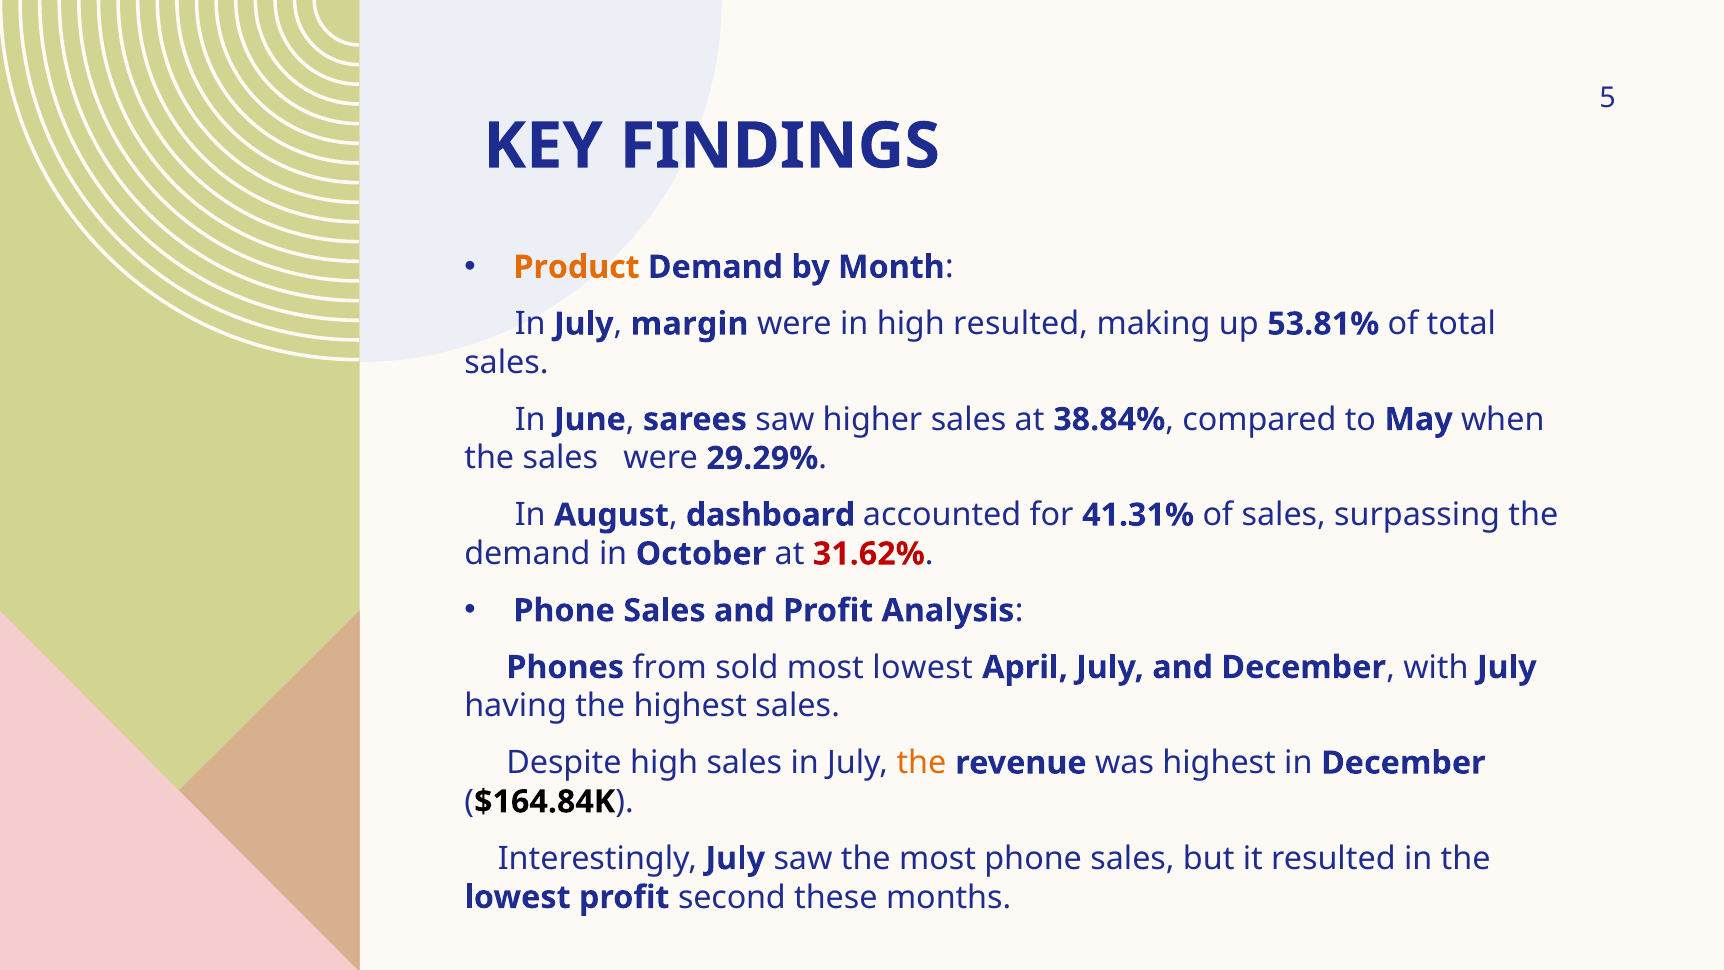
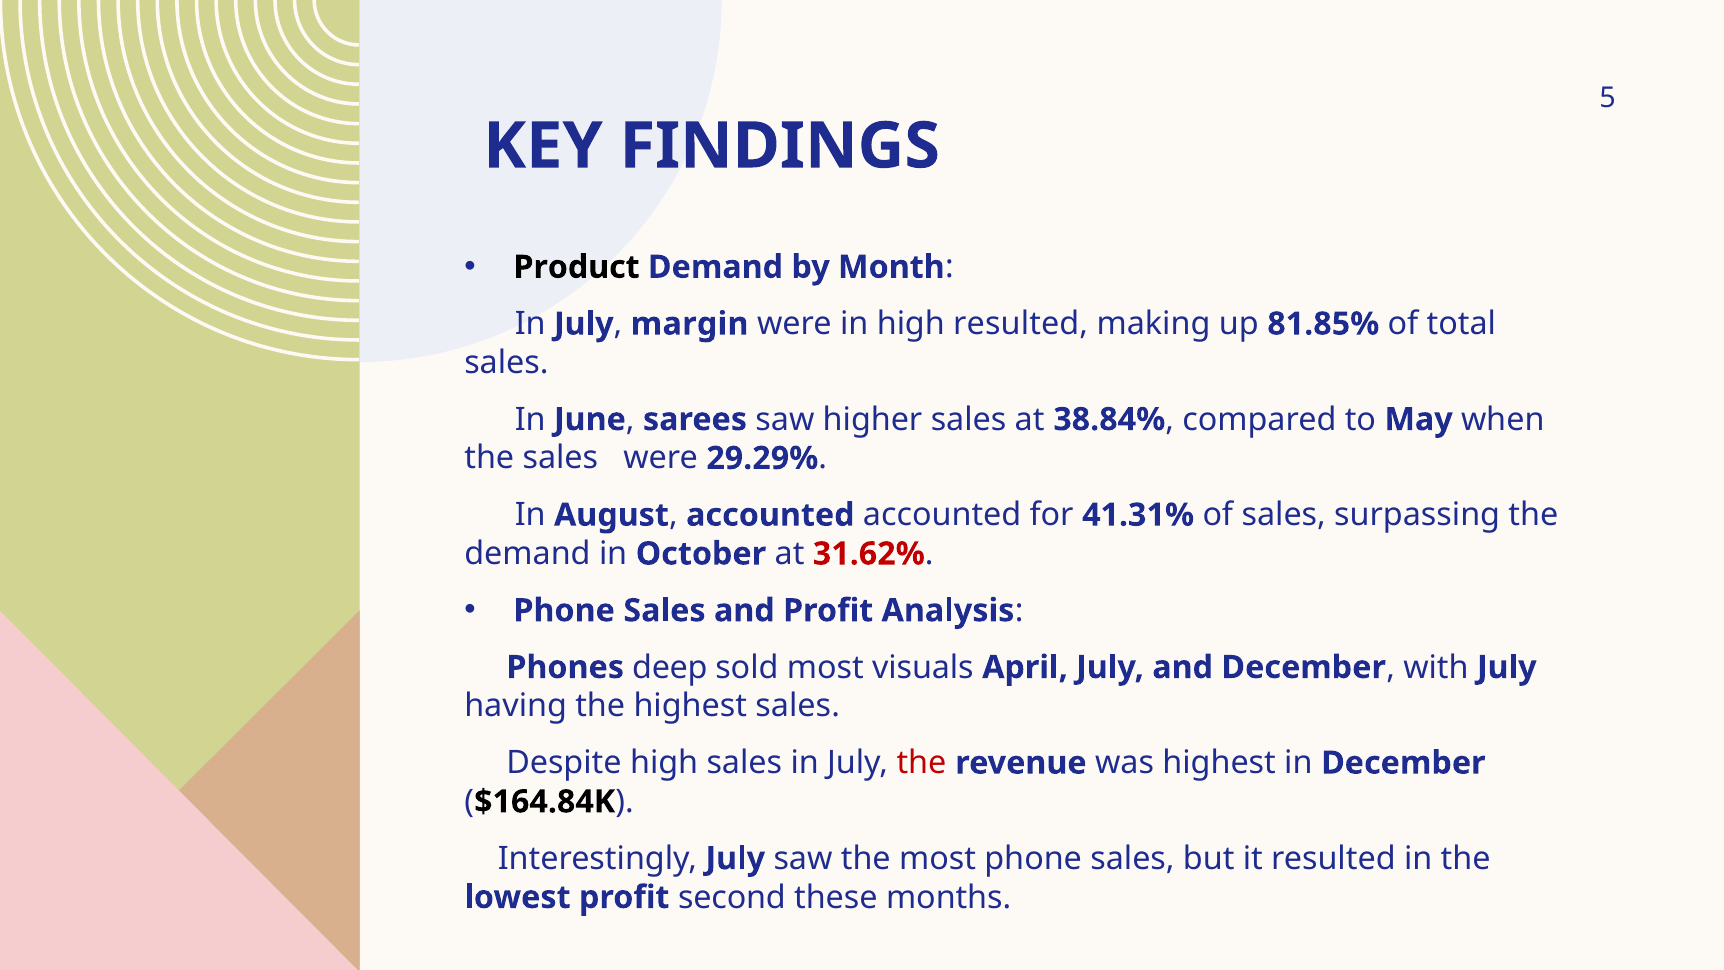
Product colour: orange -> black (577, 267)
53.81%: 53.81% -> 81.85% (1323, 324)
dashboard: dashboard -> accounted (770, 515)
from: from -> deep (670, 667)
most lowest: lowest -> visuals (923, 667)
the colour: orange -> red (921, 763)
